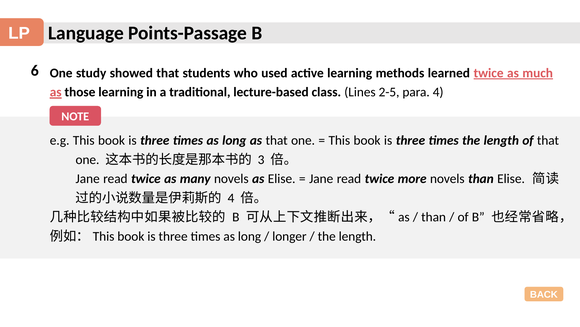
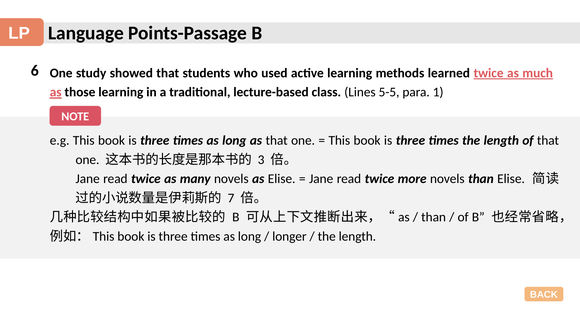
2-5: 2-5 -> 5-5 (389, 92)
para 4: 4 -> 1 (438, 92)
4: 4 -> 7 (231, 198)
